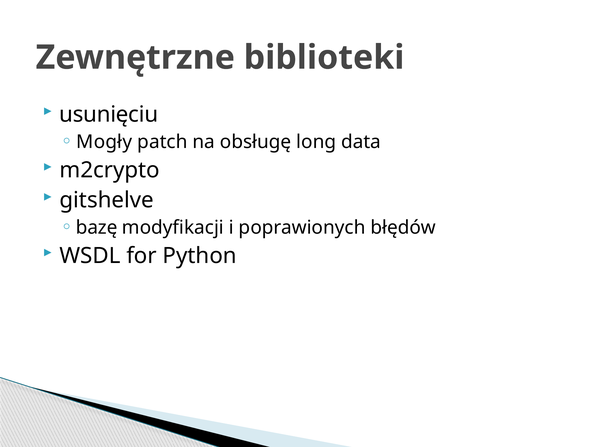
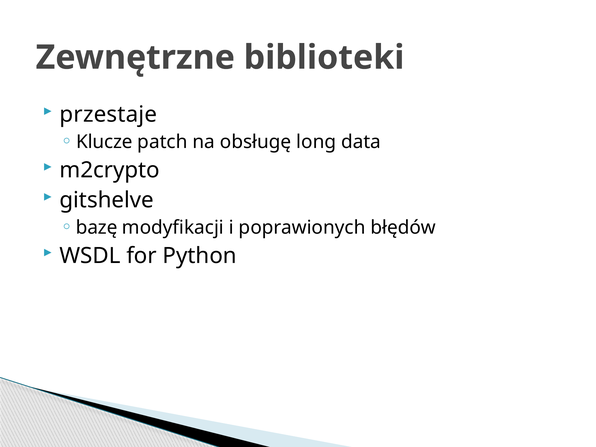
usunięciu: usunięciu -> przestaje (108, 114)
Mogły: Mogły -> Klucze (104, 142)
